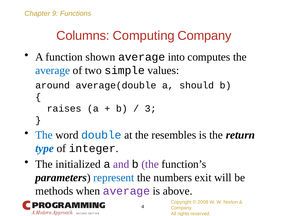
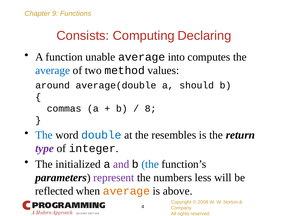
Columns: Columns -> Consists (83, 36)
Computing Company: Company -> Declaring (204, 36)
shown: shown -> unable (100, 57)
simple: simple -> method (125, 70)
raises: raises -> commas (64, 109)
3: 3 -> 8 (151, 109)
type colour: blue -> purple (45, 148)
the colour: purple -> blue (150, 164)
represent colour: blue -> purple (114, 178)
exit: exit -> less (203, 178)
methods: methods -> reflected (54, 191)
average colour: purple -> orange (126, 191)
